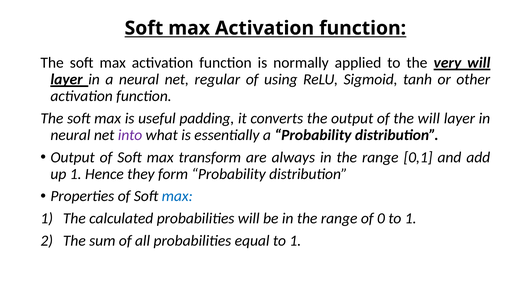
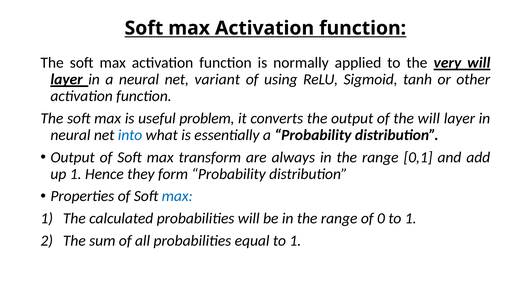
regular: regular -> variant (217, 80)
padding: padding -> problem (207, 119)
into colour: purple -> blue (130, 135)
